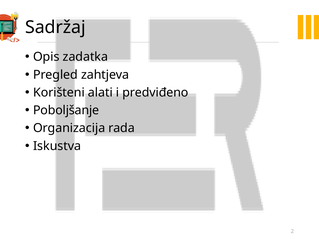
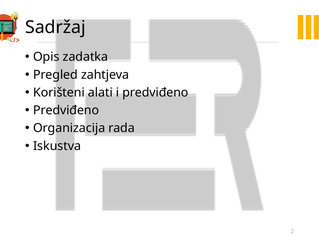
Poboljšanje: Poboljšanje -> Predviđeno (66, 110)
